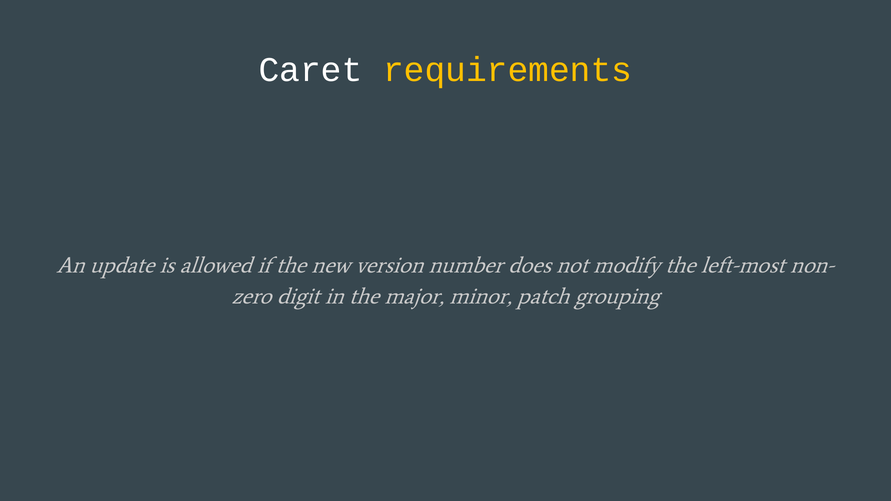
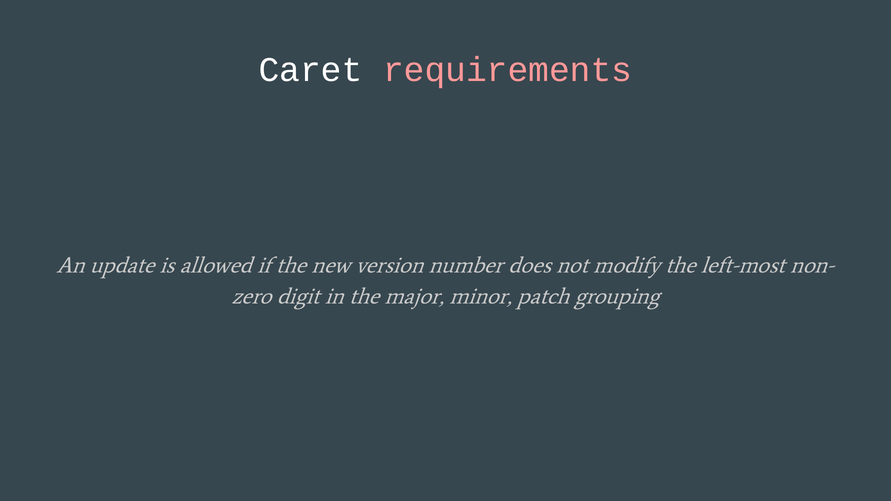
requirements colour: yellow -> pink (508, 70)
